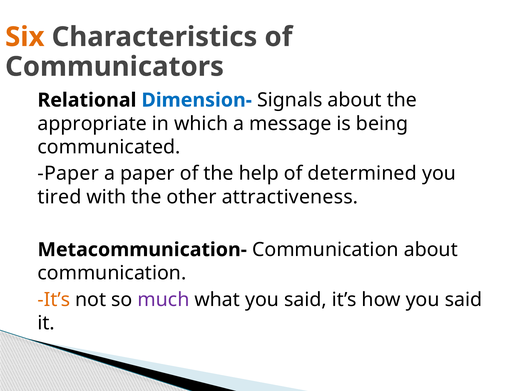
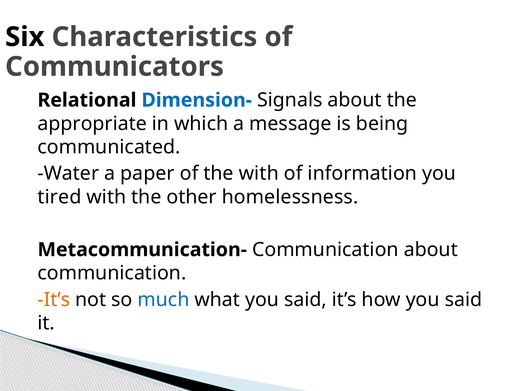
Six colour: orange -> black (25, 37)
Paper: Paper -> Water (68, 174)
the help: help -> with (259, 174)
determined: determined -> information (362, 174)
attractiveness: attractiveness -> homelessness (290, 197)
much colour: purple -> blue (163, 300)
